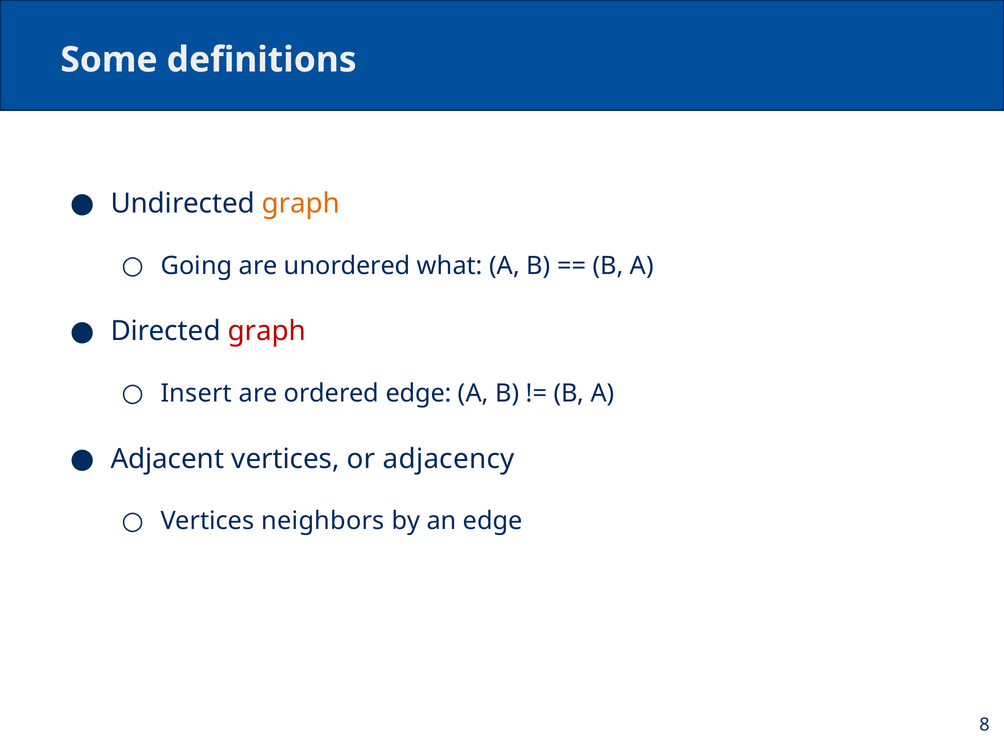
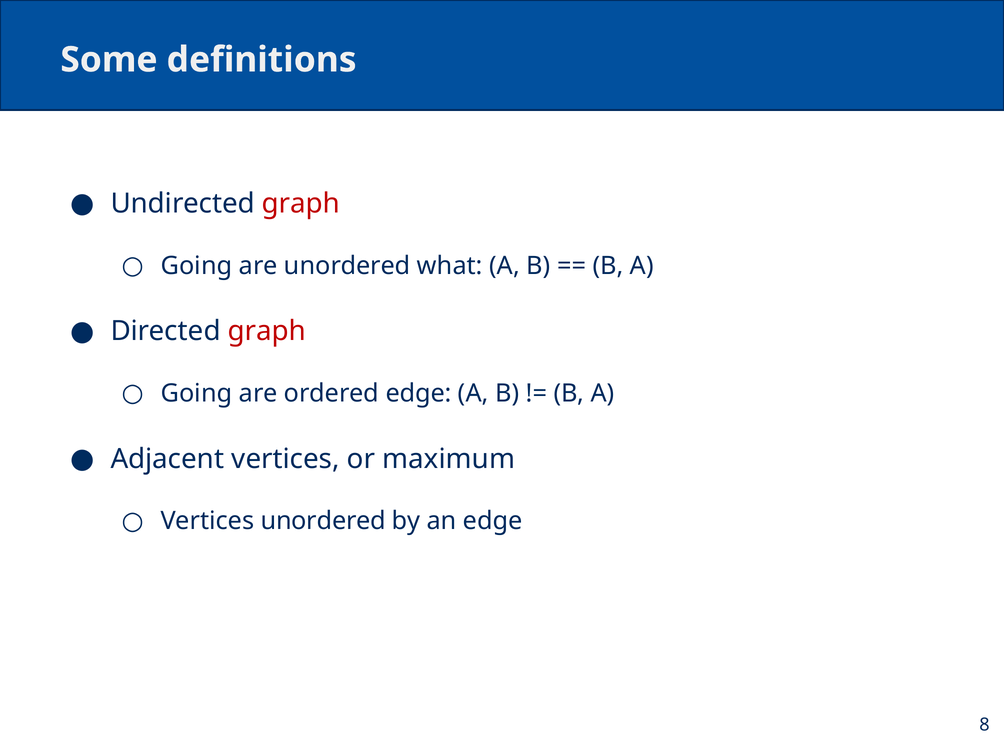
graph colour: orange -> red (301, 203)
Insert: Insert -> Going (196, 393)
adjacency: adjacency -> maximum (449, 459)
Vertices neighbors: neighbors -> unordered (323, 521)
